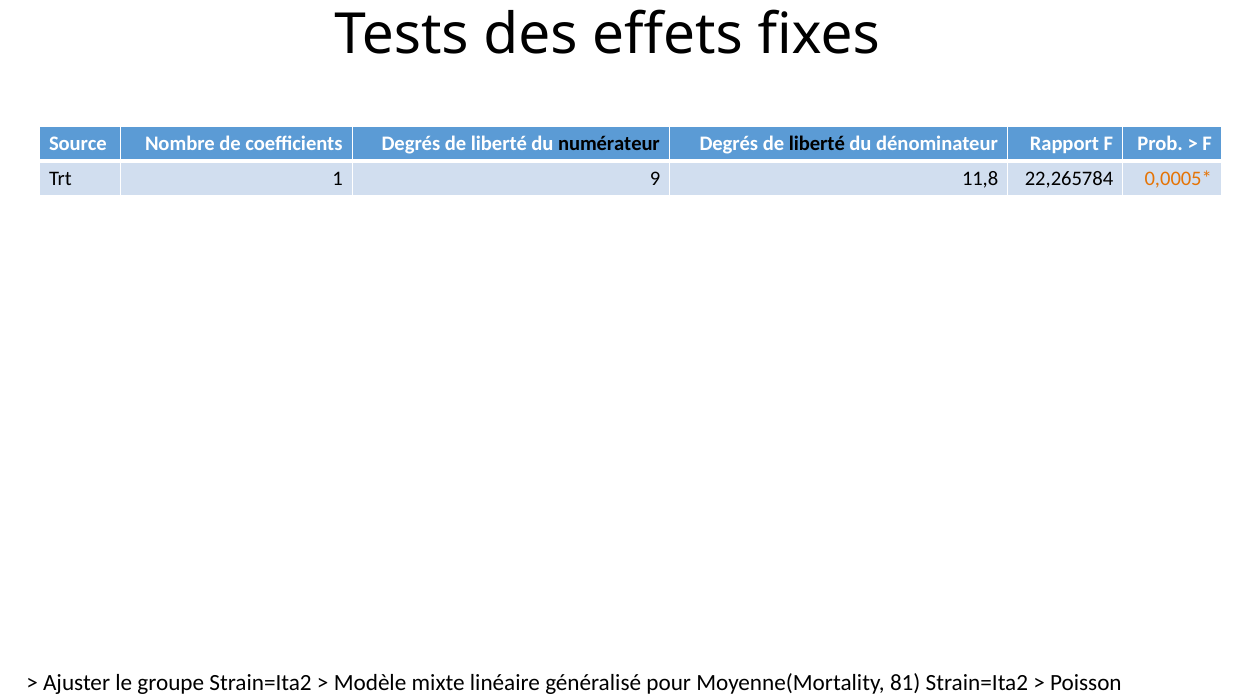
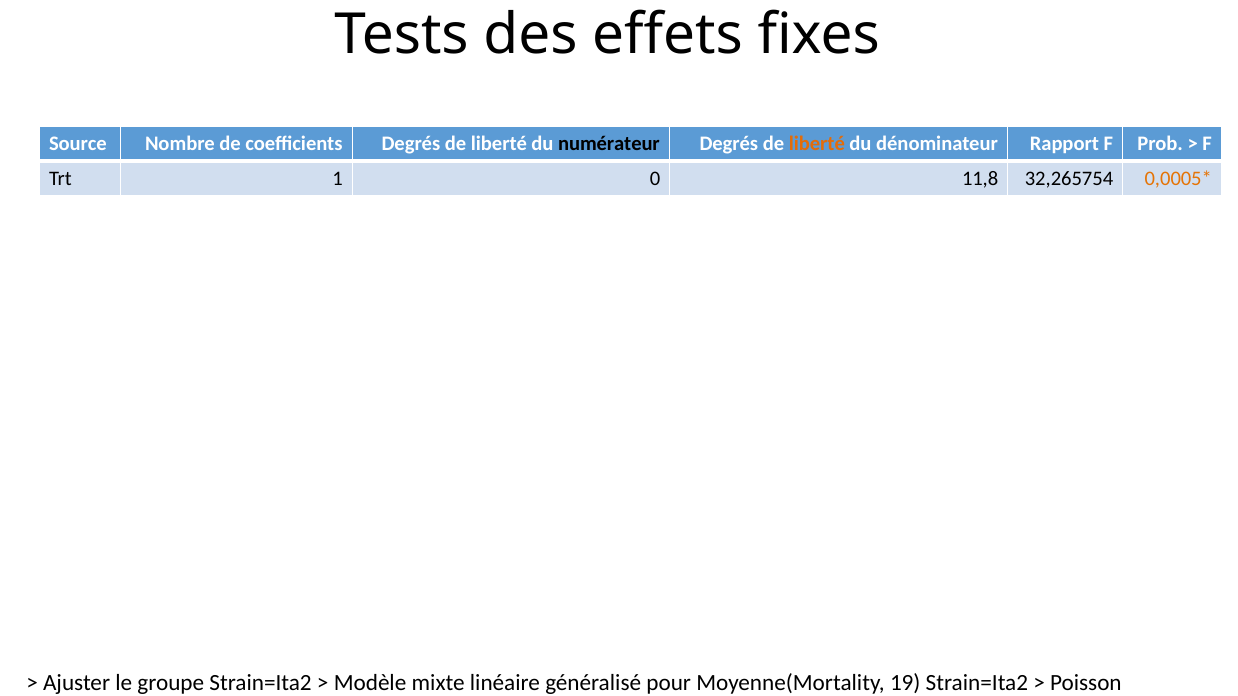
liberté colour: black -> orange (817, 144)
9: 9 -> 0 (655, 178)
22,265784: 22,265784 -> 32,265754 (1069, 178)
81: 81 -> 19 (905, 684)
